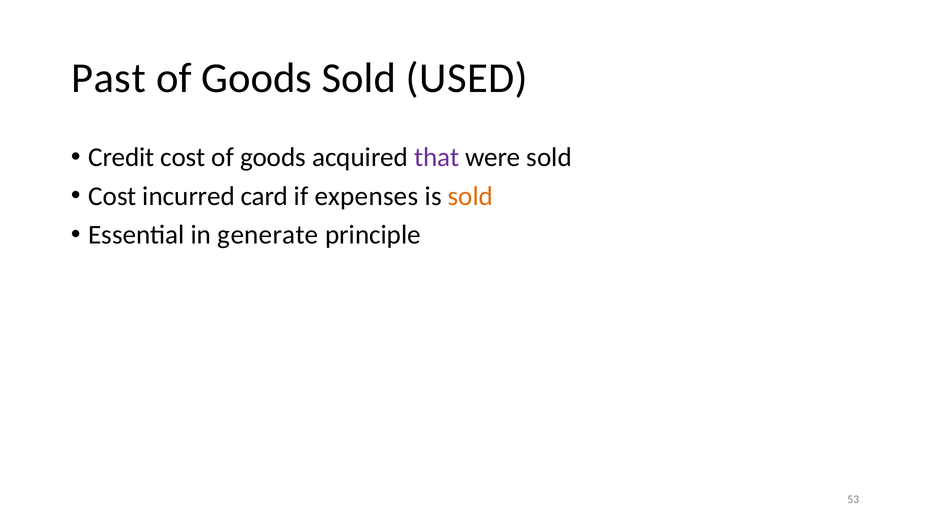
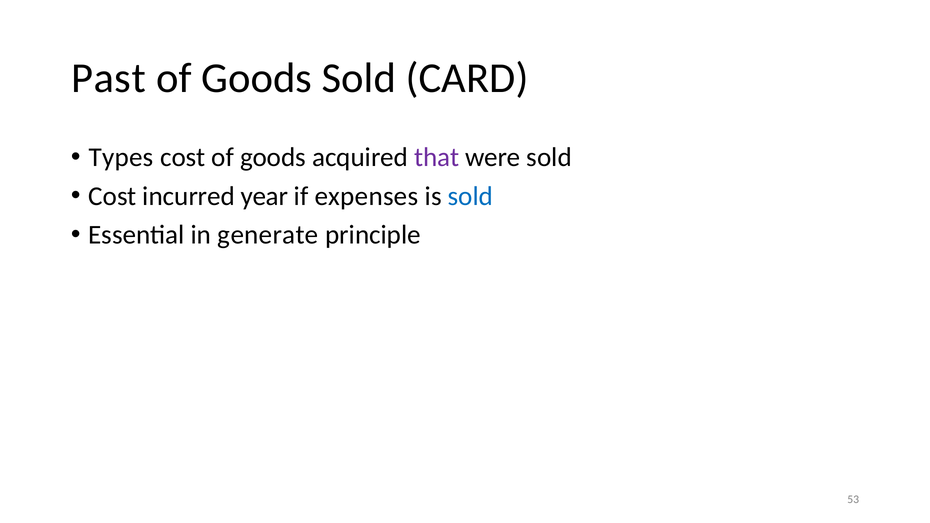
USED: USED -> CARD (467, 78)
Credit: Credit -> Types (121, 157)
card: card -> year (264, 196)
sold colour: orange -> blue (470, 196)
